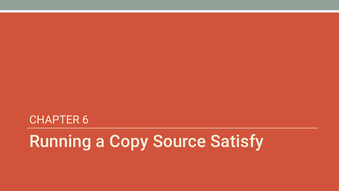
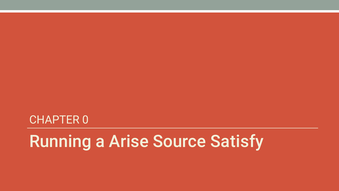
6: 6 -> 0 (85, 120)
Copy: Copy -> Arise (129, 141)
